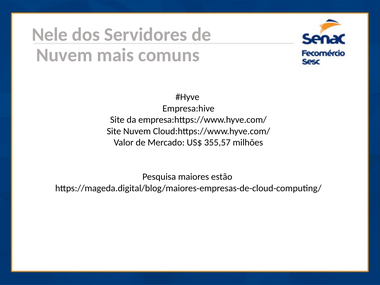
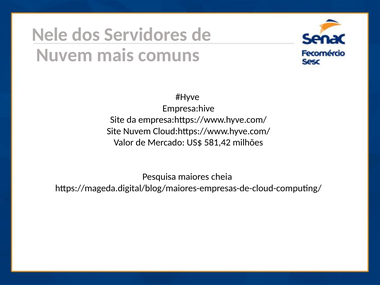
355,57: 355,57 -> 581,42 (217, 143)
estão: estão -> cheia (222, 177)
